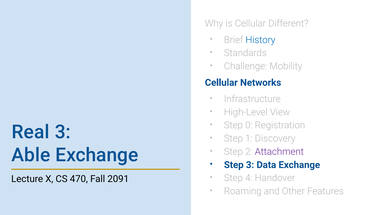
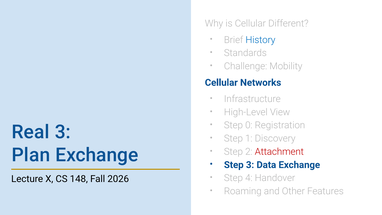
Able: Able -> Plan (31, 155)
Attachment colour: purple -> red (279, 152)
470: 470 -> 148 (79, 179)
2091: 2091 -> 2026 (118, 179)
